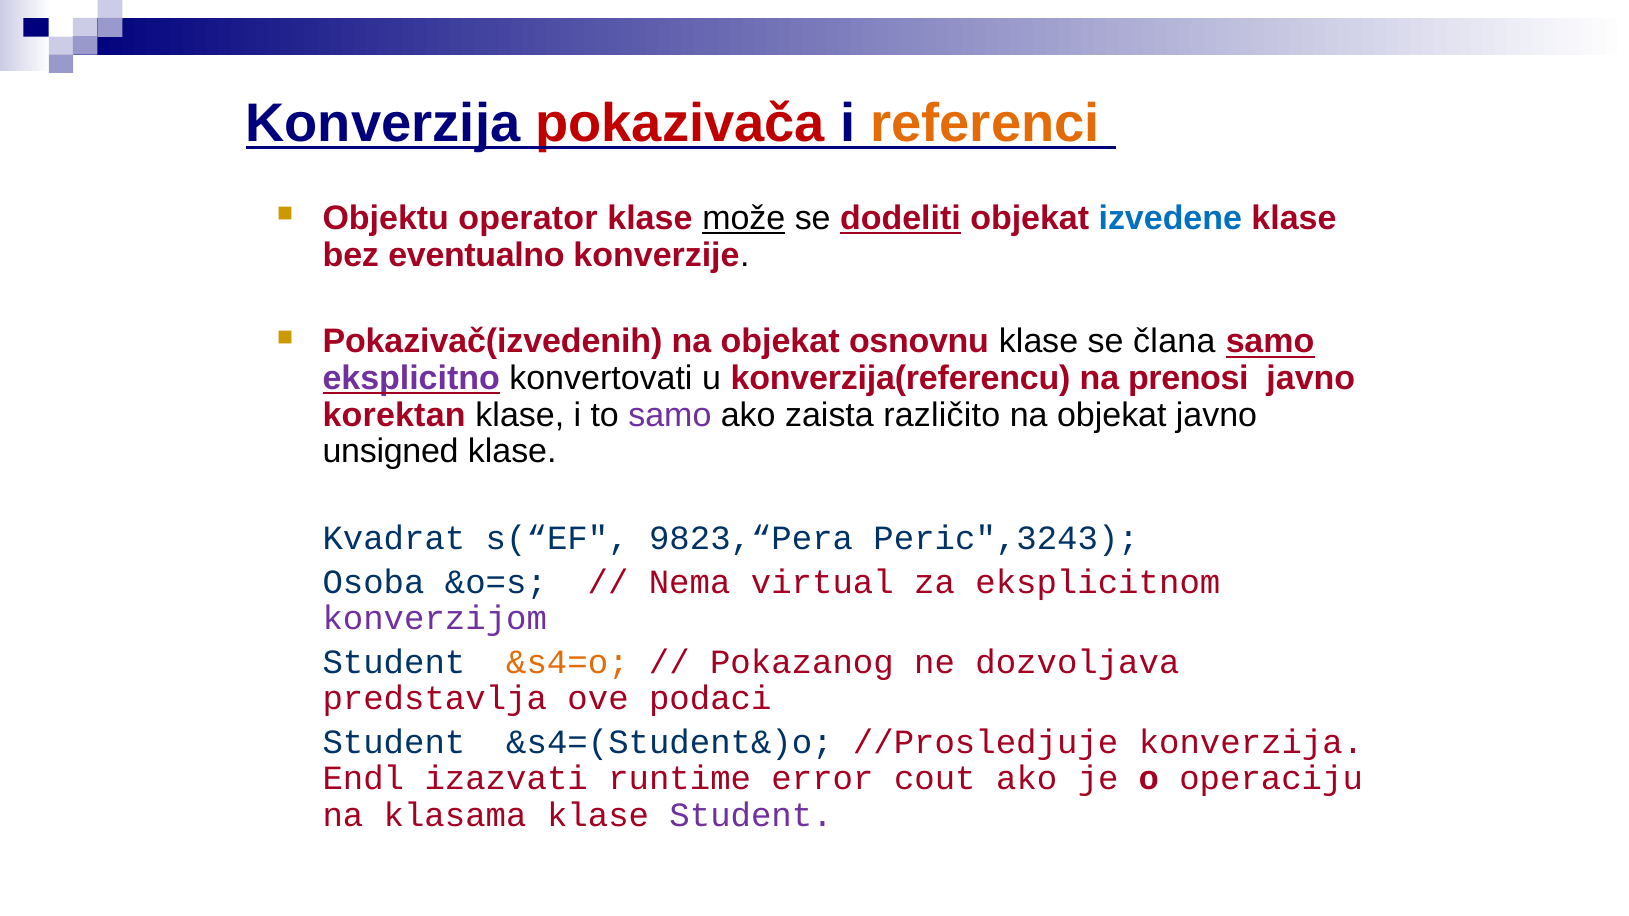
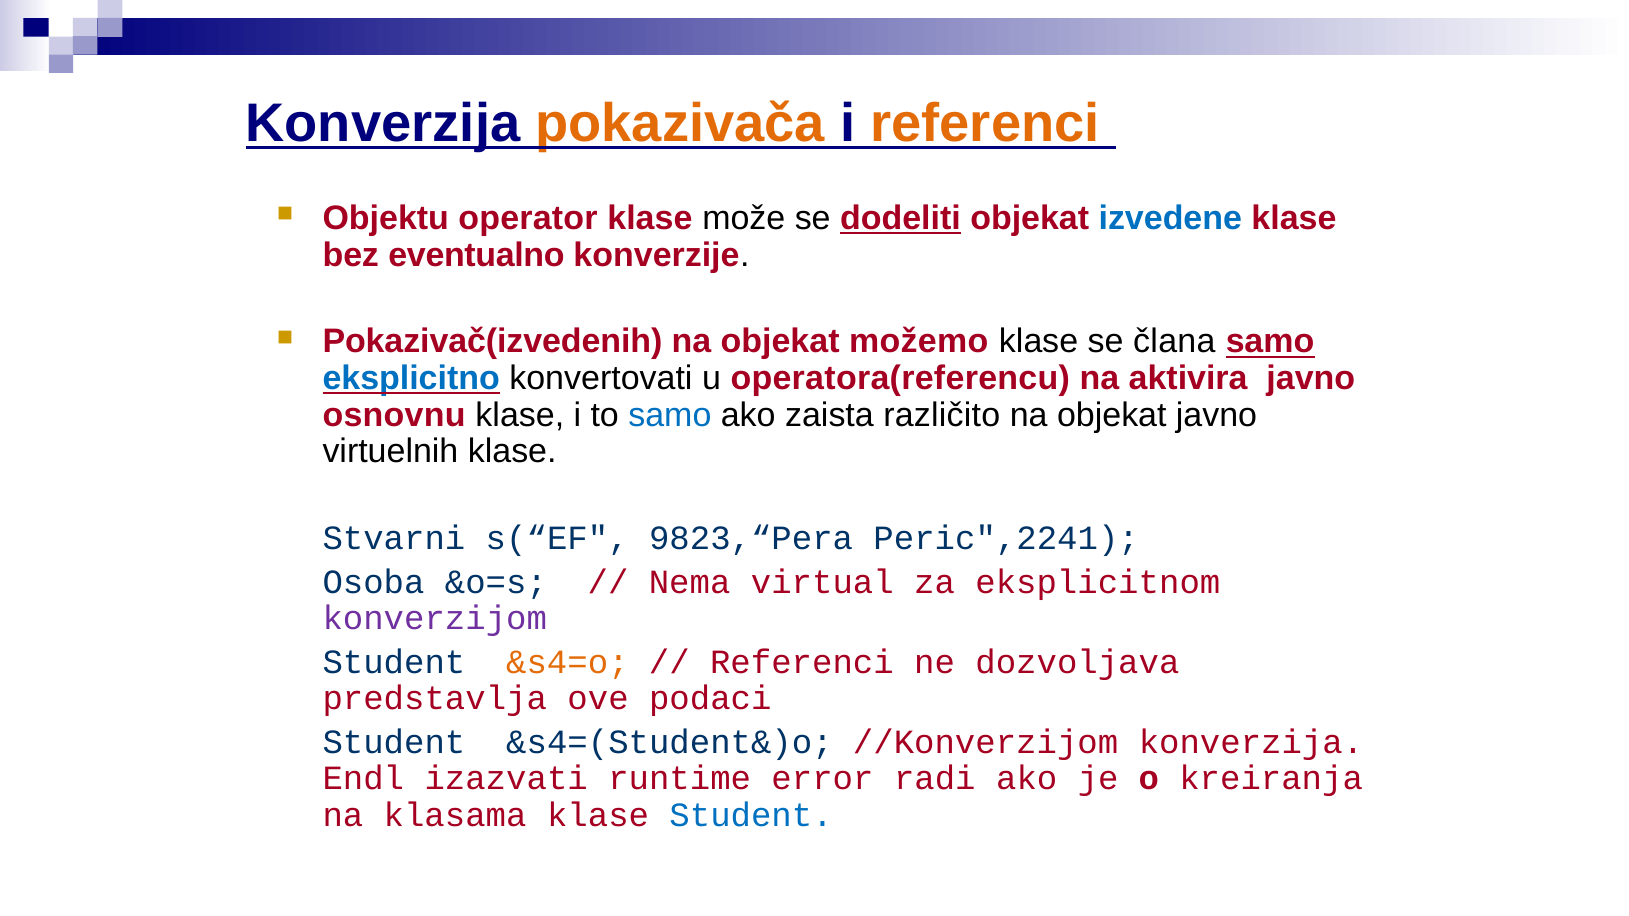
pokazivača colour: red -> orange (680, 124)
može underline: present -> none (744, 218)
osnovnu: osnovnu -> možemo (919, 342)
eksplicitno colour: purple -> blue (411, 379)
konverzija(referencu: konverzija(referencu -> operatora(referencu (900, 379)
prenosi: prenosi -> aktivira (1188, 379)
korektan: korektan -> osnovnu (394, 415)
samo colour: purple -> blue (670, 415)
unsigned: unsigned -> virtuelnih (390, 452)
Kvadrat: Kvadrat -> Stvarni (394, 539)
Peric",3243: Peric",3243 -> Peric",2241 (1006, 539)
Pokazanog: Pokazanog -> Referenci (802, 662)
//Prosledjuje: //Prosledjuje -> //Konverzijom (986, 742)
cout: cout -> radi (935, 779)
operaciju: operaciju -> kreiranja (1271, 779)
Student colour: purple -> blue (751, 816)
